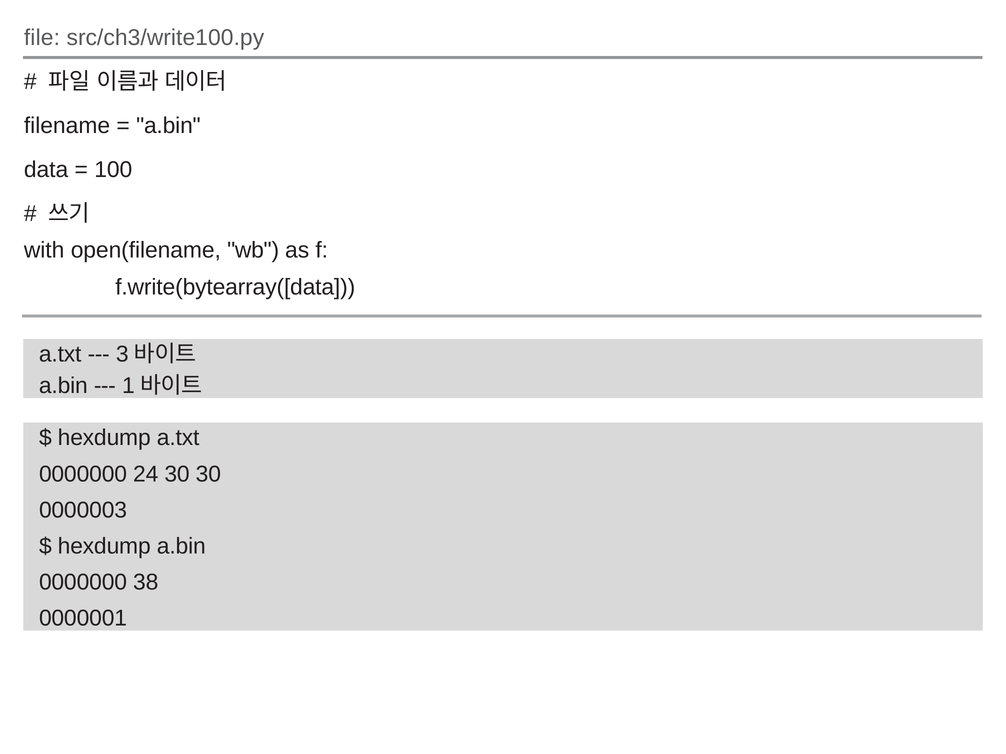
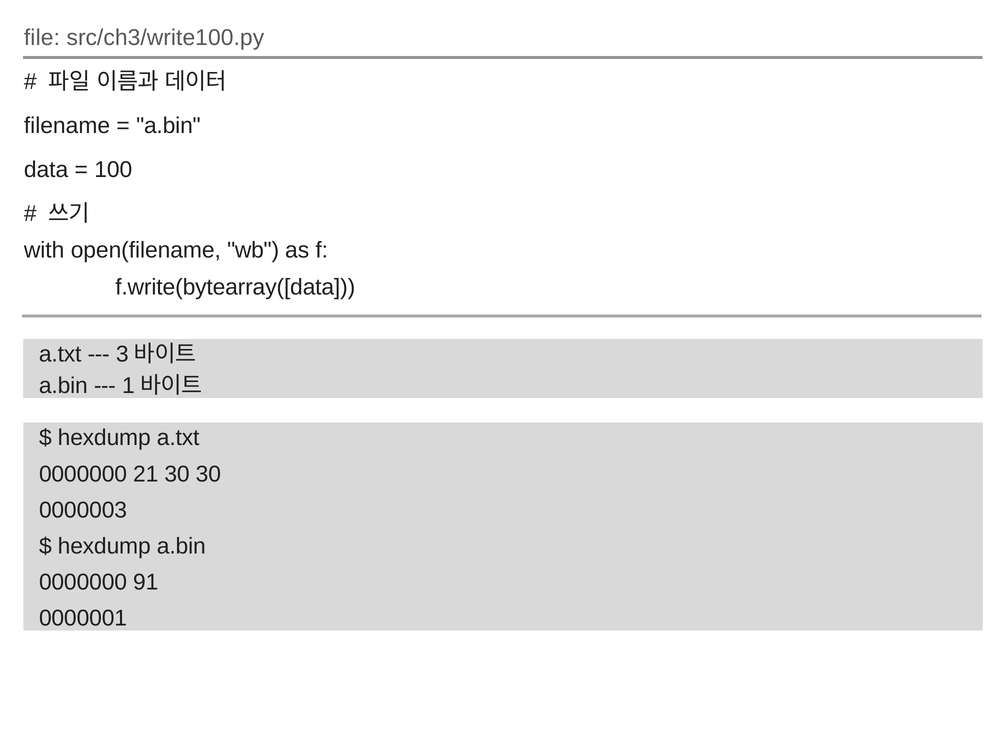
24: 24 -> 21 (146, 474)
38: 38 -> 91 (146, 583)
